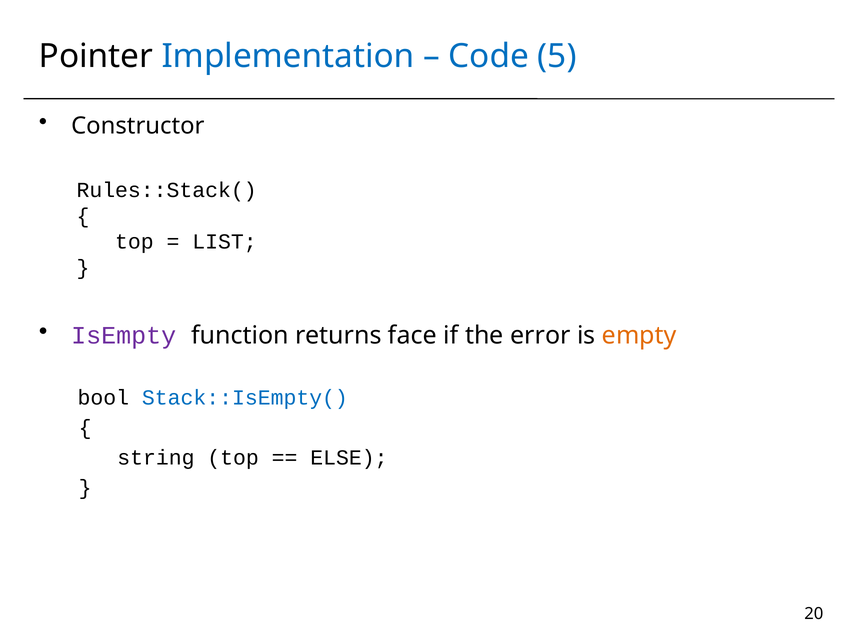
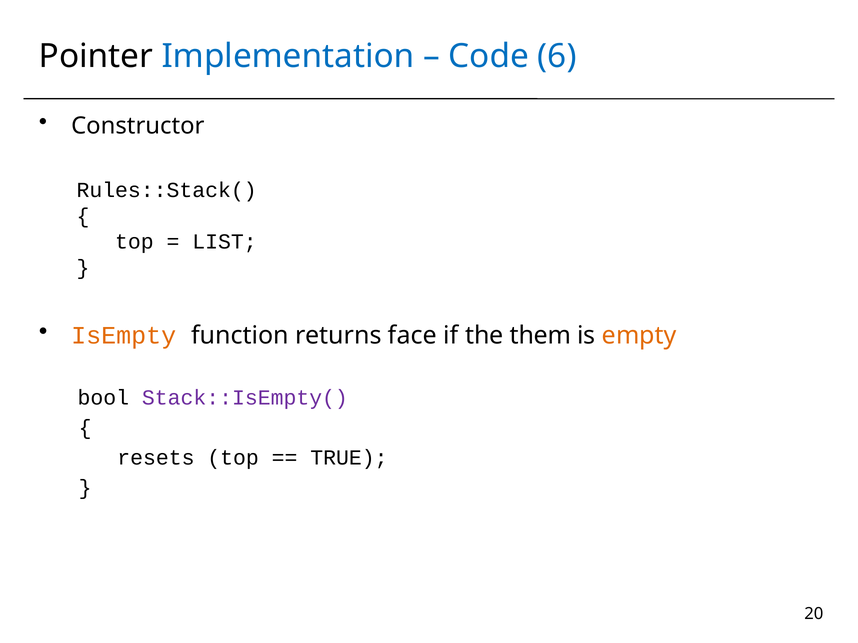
5: 5 -> 6 (557, 57)
IsEmpty colour: purple -> orange (124, 336)
error: error -> them (541, 336)
Stack::IsEmpty( colour: blue -> purple (245, 398)
string: string -> resets (156, 458)
ELSE: ELSE -> TRUE (349, 458)
